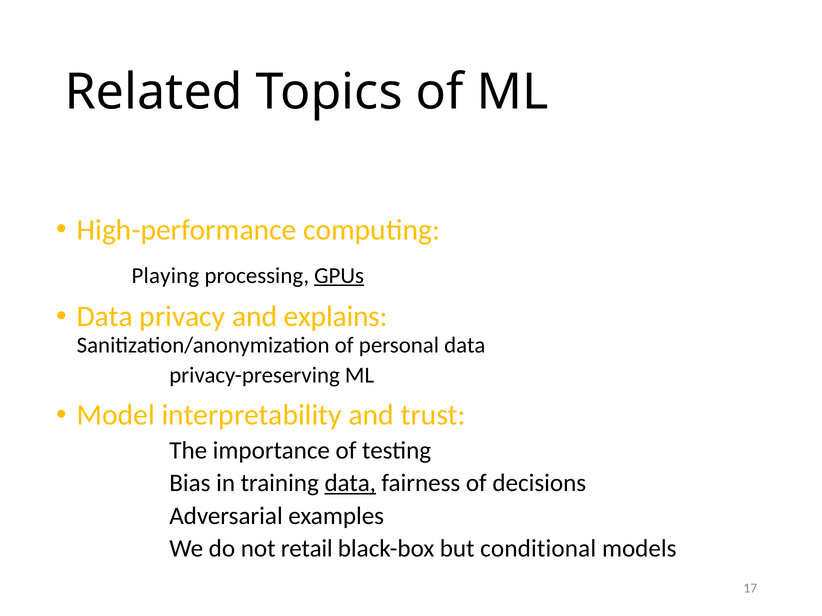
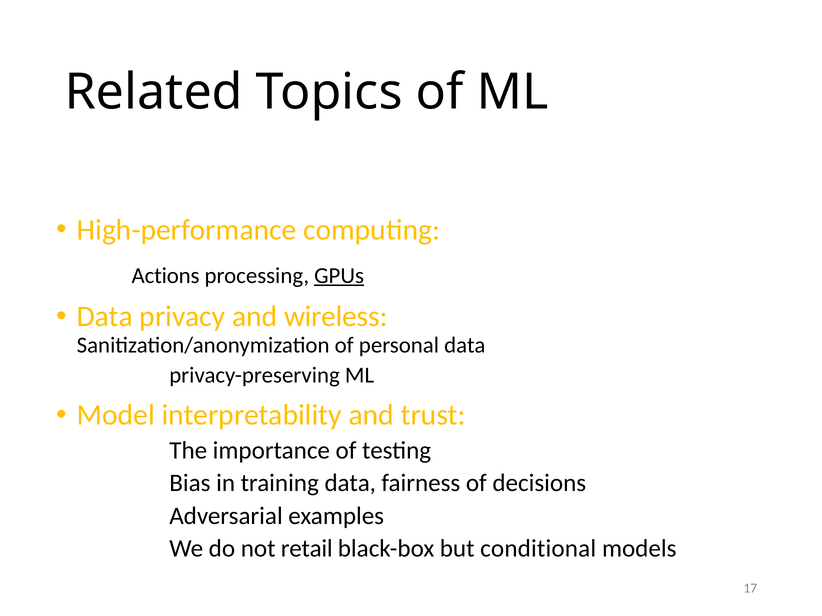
Playing: Playing -> Actions (166, 276)
explains: explains -> wireless (336, 317)
data underline: present -> none (350, 484)
